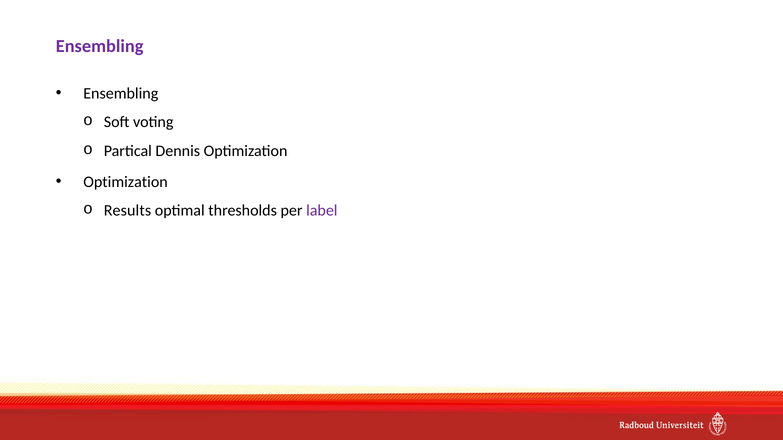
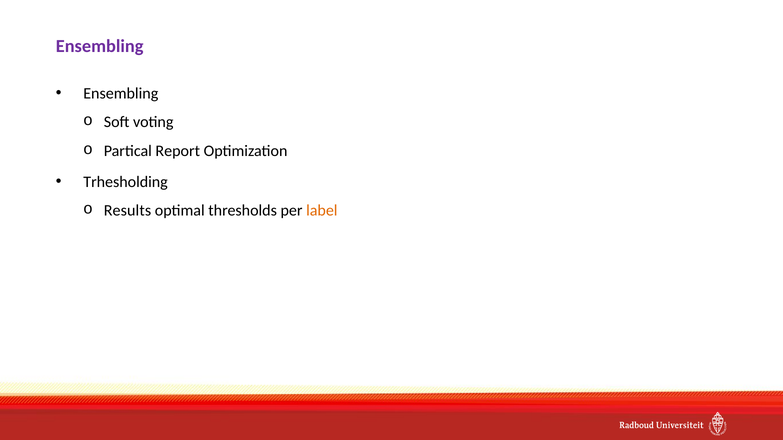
Dennis: Dennis -> Report (178, 151)
Optimization: Optimization -> Trhesholding (126, 182)
label colour: purple -> orange (322, 211)
